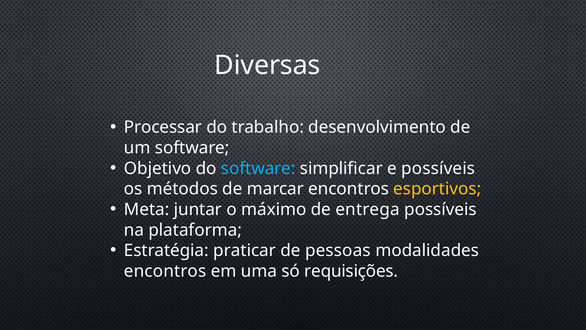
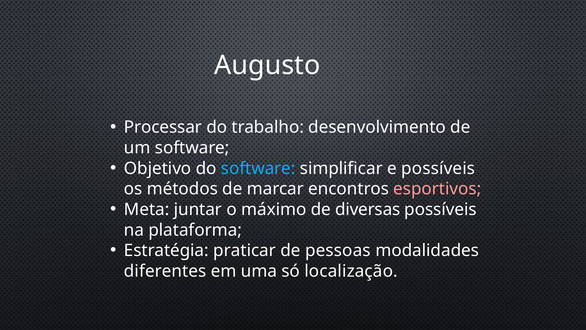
Diversas: Diversas -> Augusto (267, 65)
esportivos colour: yellow -> pink (437, 189)
entrega: entrega -> diversas (368, 209)
encontros: encontros -> diferentes (165, 271)
requisições: requisições -> localização (351, 271)
